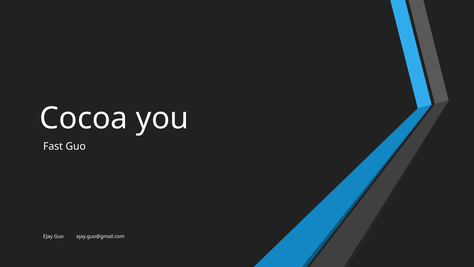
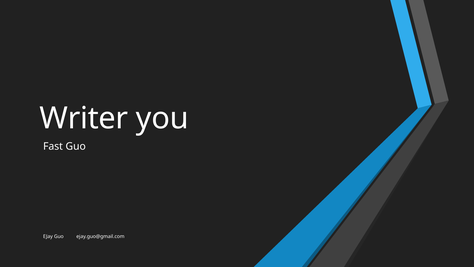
Cocoa: Cocoa -> Writer (84, 118)
